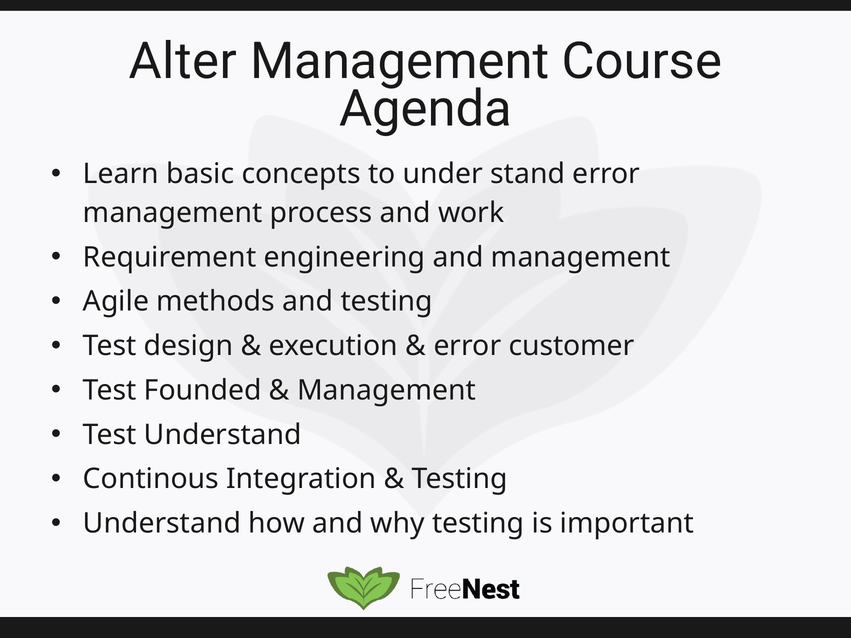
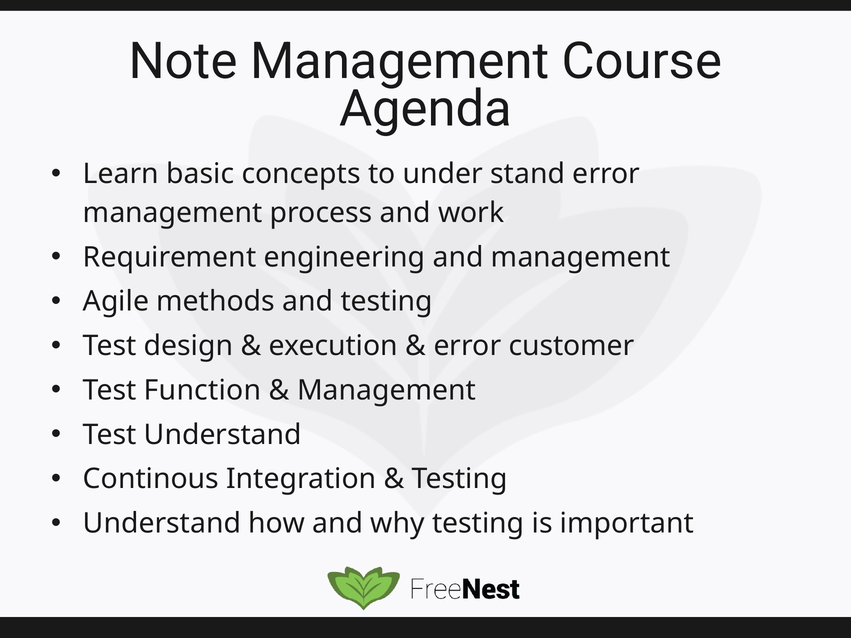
Alter: Alter -> Note (183, 61)
Founded: Founded -> Function (203, 390)
